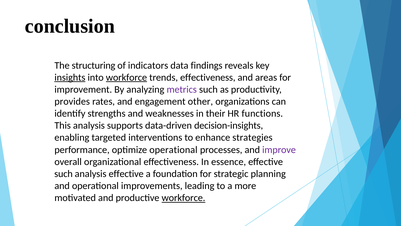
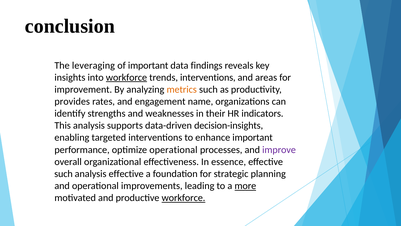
structuring: structuring -> leveraging (93, 65)
of indicators: indicators -> important (148, 65)
insights underline: present -> none (70, 77)
trends effectiveness: effectiveness -> interventions (208, 77)
metrics colour: purple -> orange (182, 89)
other: other -> name (200, 101)
functions: functions -> indicators (262, 113)
enhance strategies: strategies -> important (253, 137)
more underline: none -> present (245, 186)
